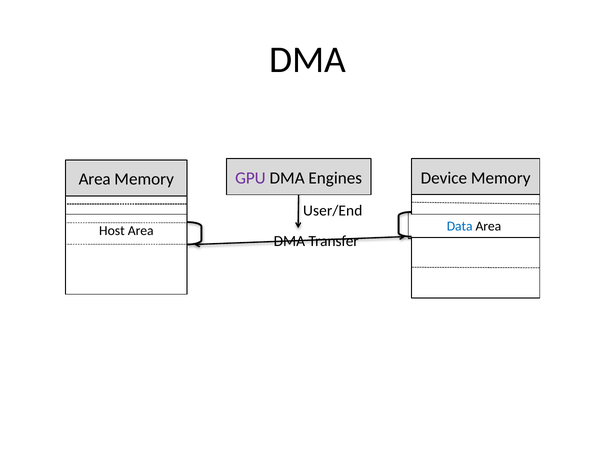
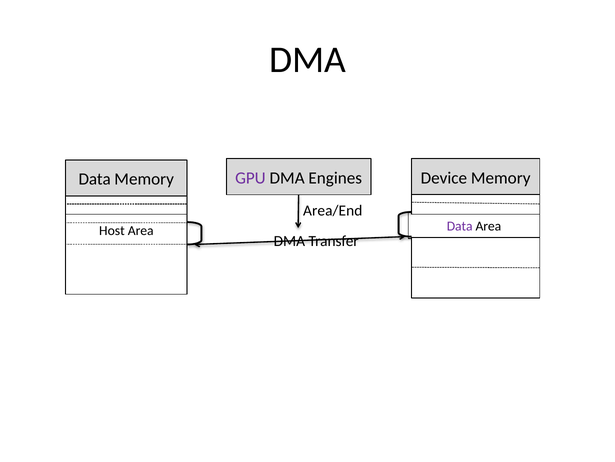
Area: Area -> Data (95, 179)
User/End: User/End -> Area/End (333, 210)
Data colour: blue -> purple (460, 226)
